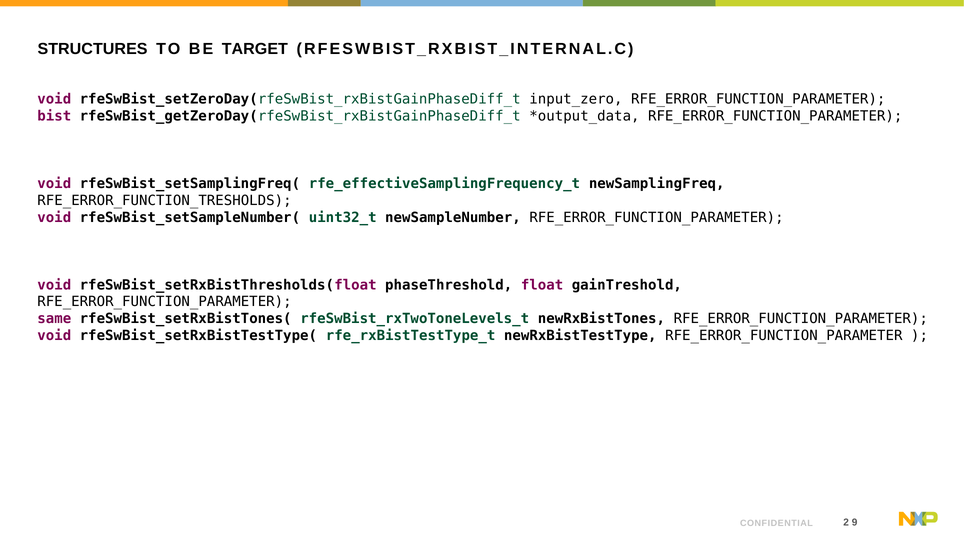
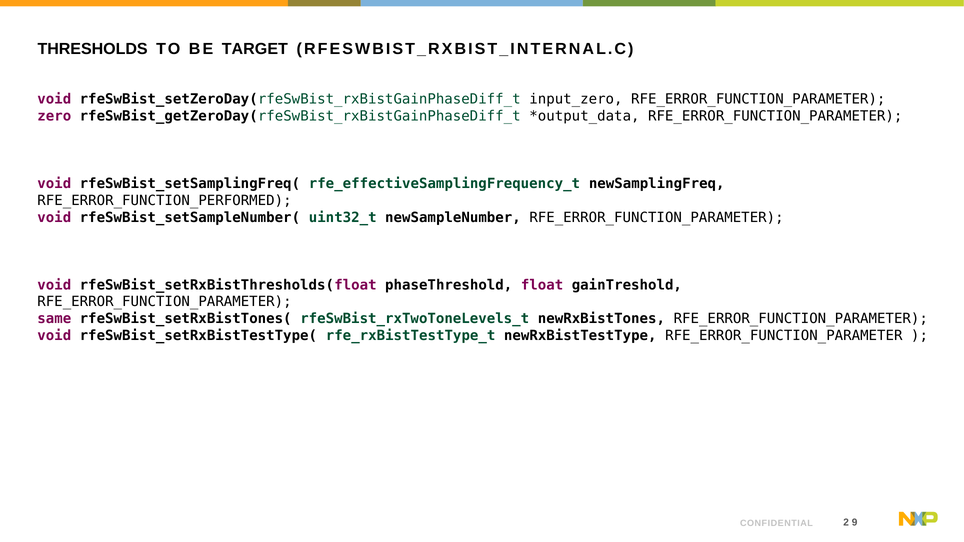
STRUCTURES: STRUCTURES -> THRESHOLDS (93, 49)
bist: bist -> zero (54, 116)
RFE_ERROR_FUNCTION_TRESHOLDS: RFE_ERROR_FUNCTION_TRESHOLDS -> RFE_ERROR_FUNCTION_PERFORMED (164, 201)
